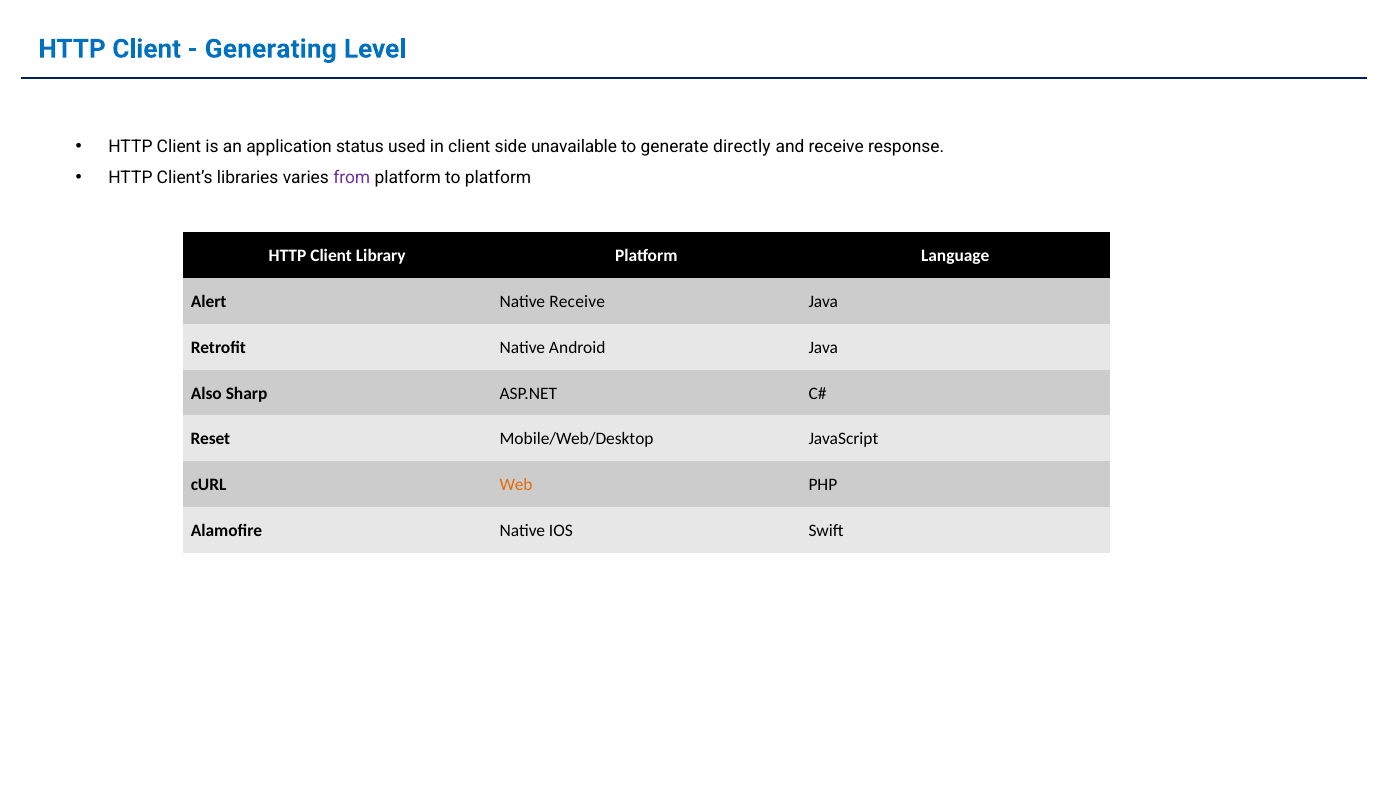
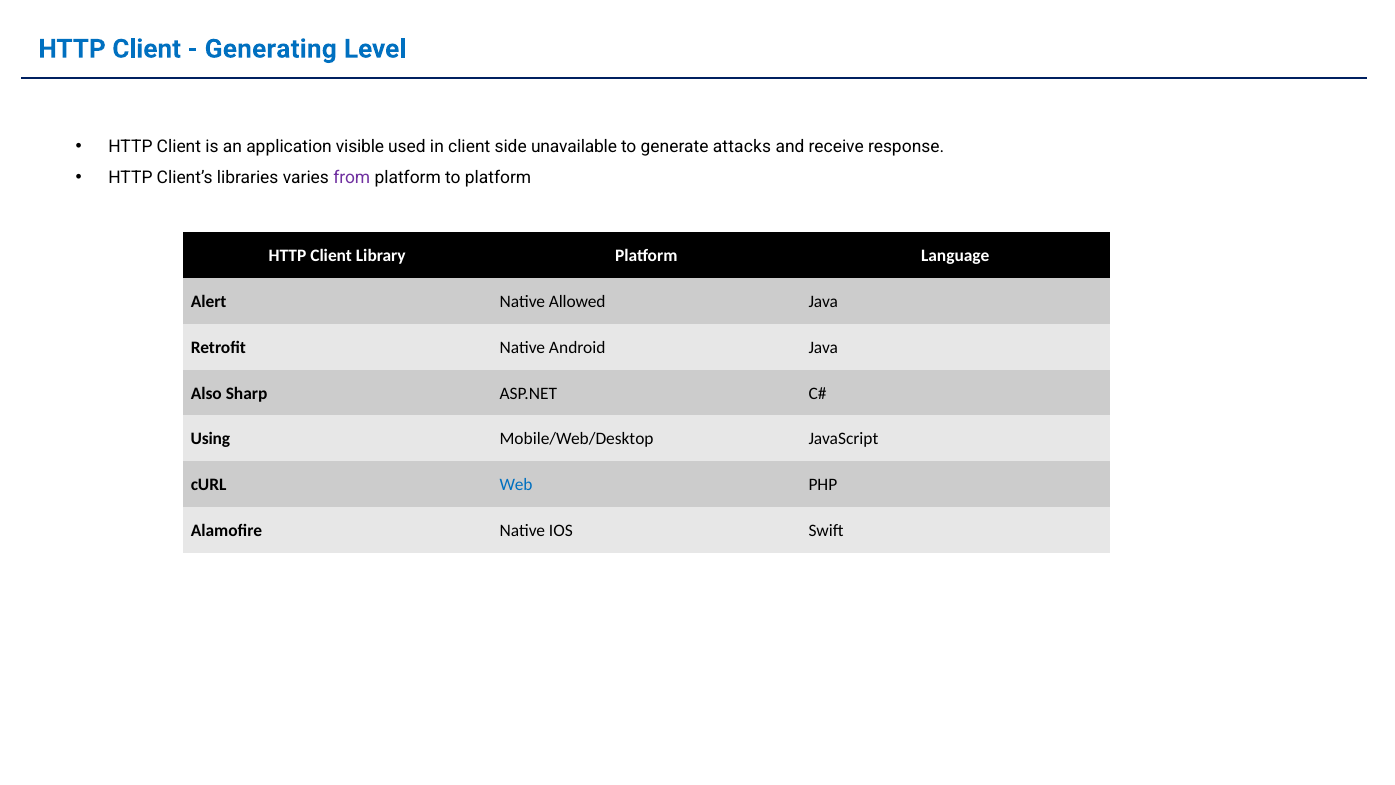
status: status -> visible (360, 146)
directly: directly -> attacks (742, 146)
Native Receive: Receive -> Allowed (577, 302)
Reset: Reset -> Using (210, 439)
Web colour: orange -> blue (516, 485)
